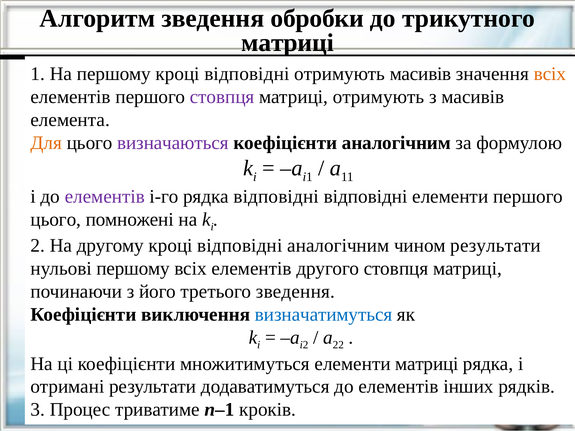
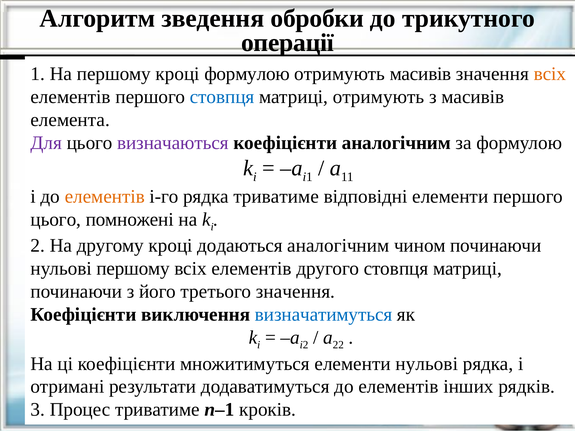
матриці: матриці -> операції (288, 43)
першому кроці відповідні: відповідні -> формулою (247, 74)
стовпця colour: purple -> blue (222, 97)
Для colour: orange -> purple (46, 143)
елементів colour: purple -> orange (105, 197)
рядка відповідні: відповідні -> триватиме (276, 197)
другому кроці відповідні: відповідні -> додаються (240, 246)
чином результати: результати -> починаючи (496, 246)
третього зведення: зведення -> значення (295, 292)
елементи матриці: матриці -> нульові (427, 364)
